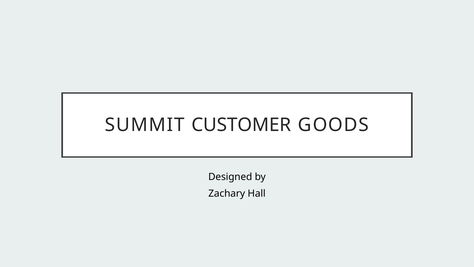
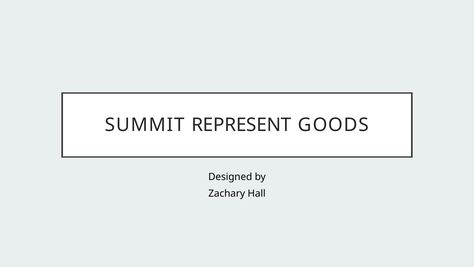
CUSTOMER: CUSTOMER -> REPRESENT (241, 125)
